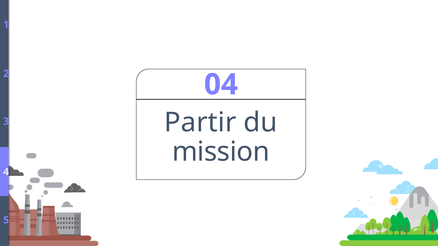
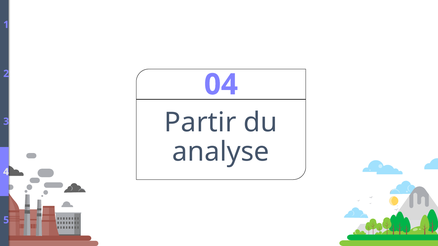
mission: mission -> analyse (221, 152)
